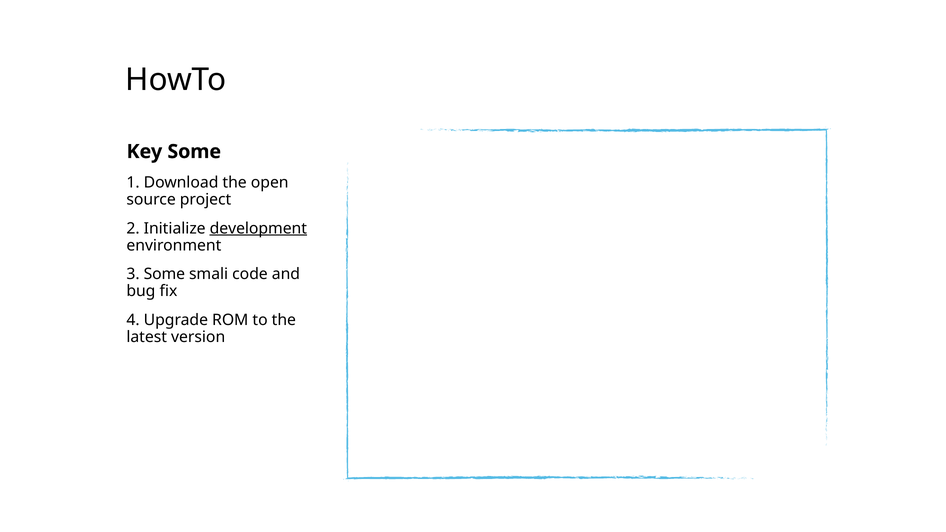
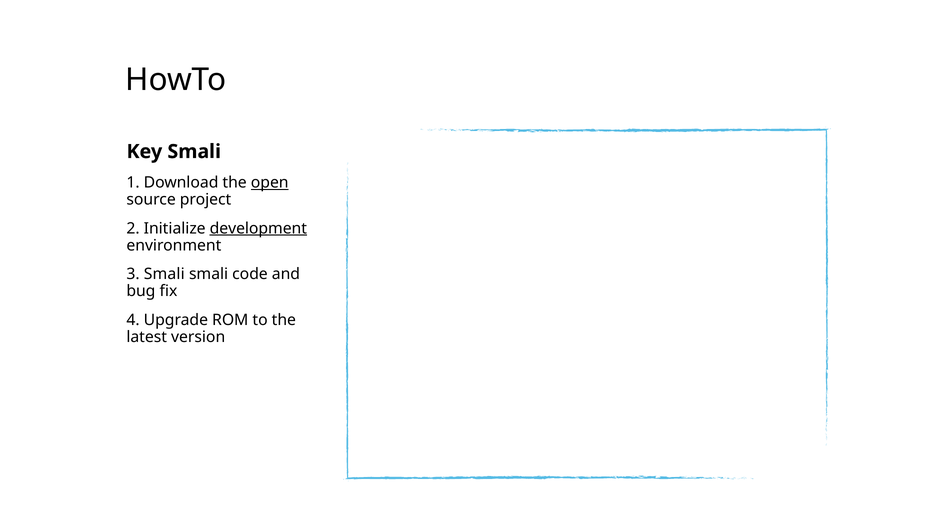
Key Some: Some -> Smali (194, 152)
open underline: none -> present (270, 183)
3 Some: Some -> Smali (164, 274)
